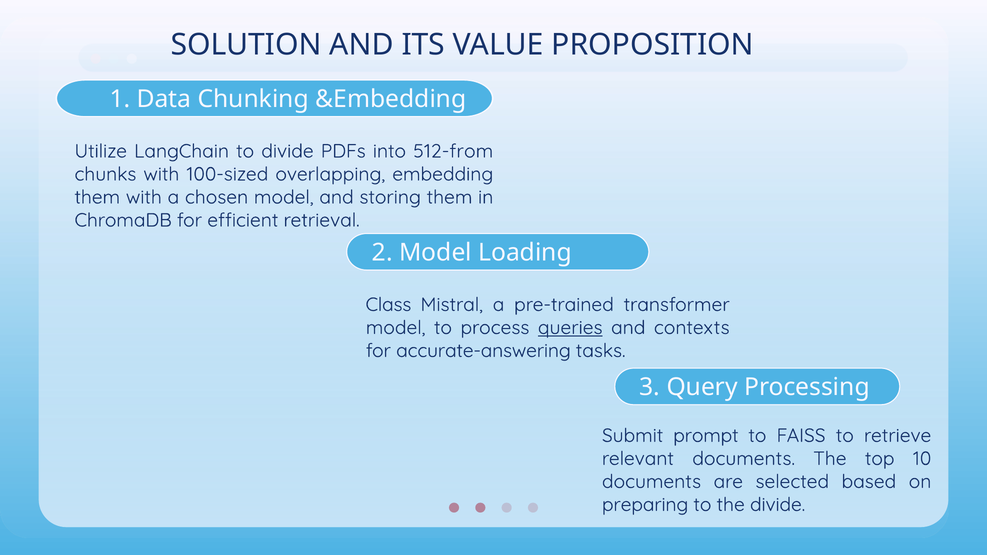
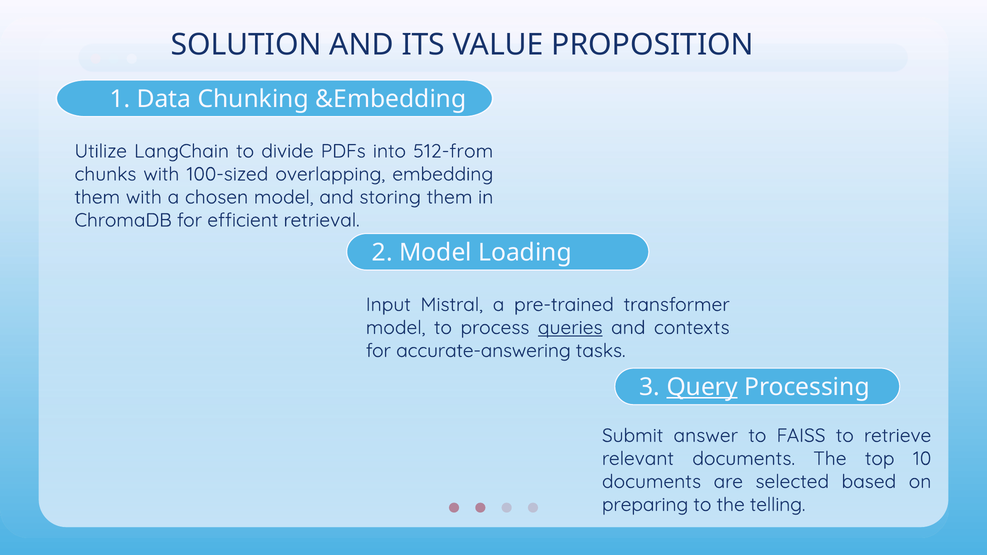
Class: Class -> Input (388, 305)
Query underline: none -> present (702, 387)
prompt: prompt -> answer (706, 436)
the divide: divide -> telling (778, 505)
